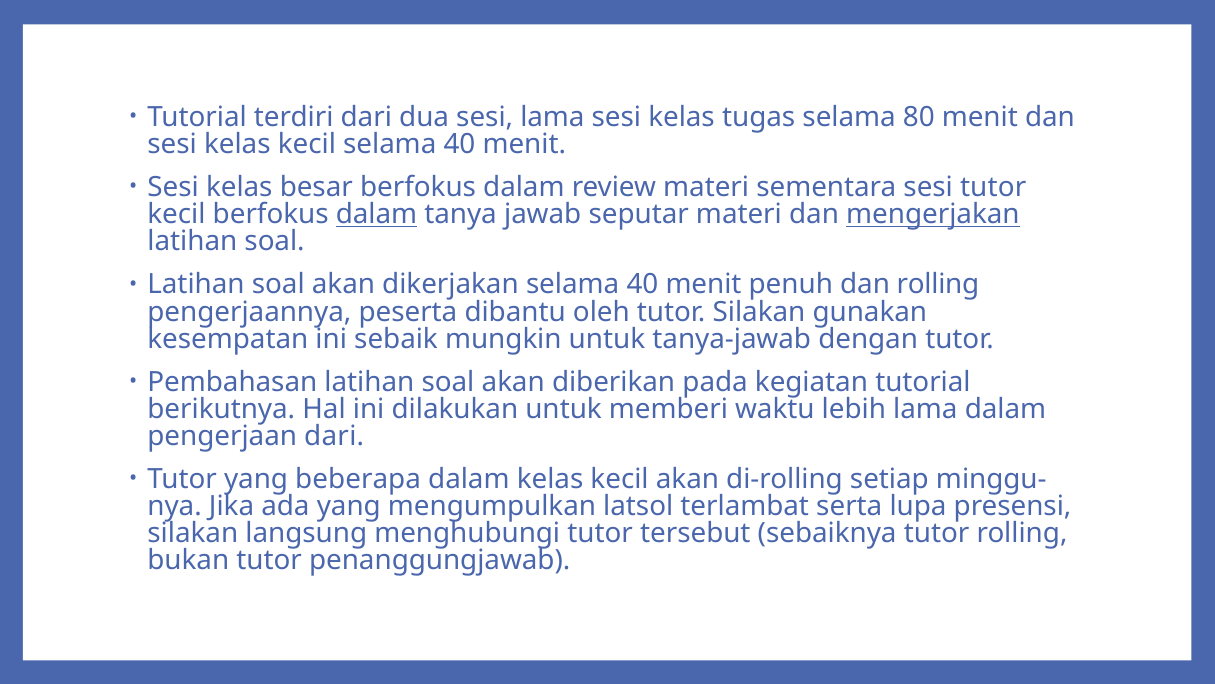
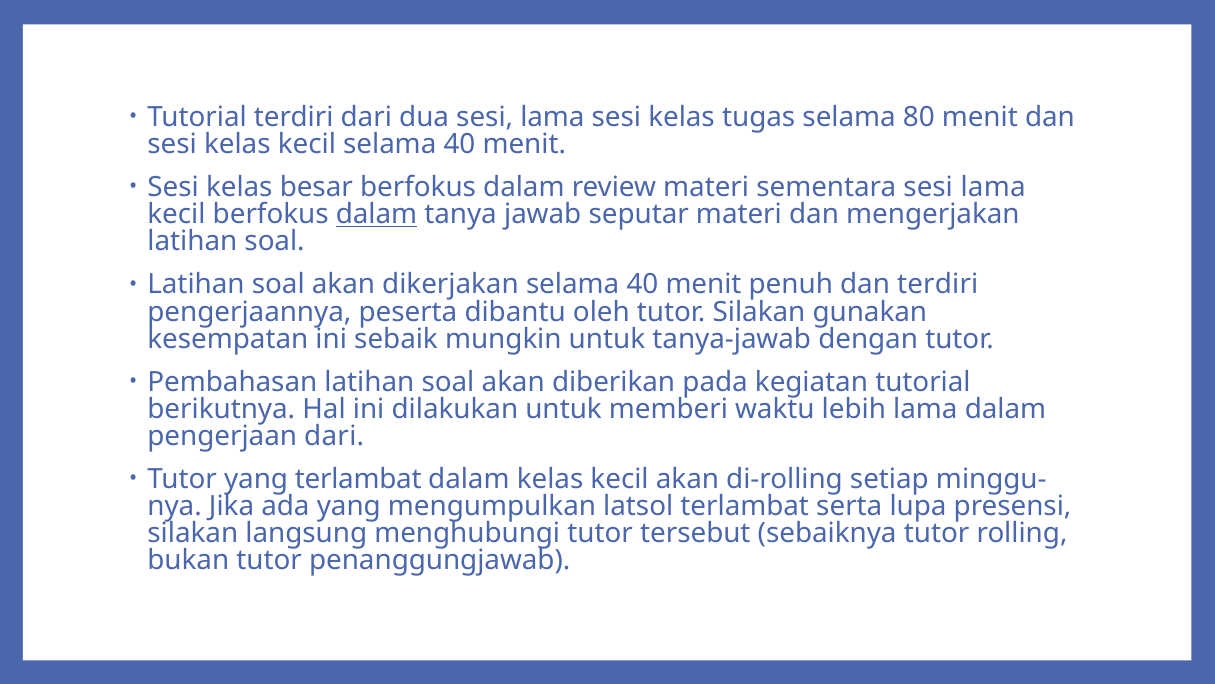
sementara sesi tutor: tutor -> lama (993, 187)
mengerjakan underline: present -> none (933, 214)
dan rolling: rolling -> terdiri (938, 285)
yang beberapa: beberapa -> terlambat (358, 479)
